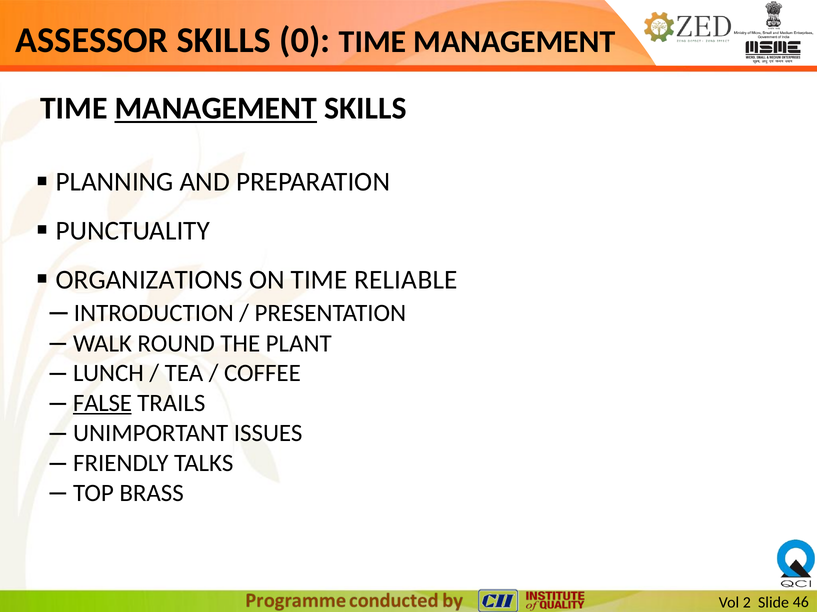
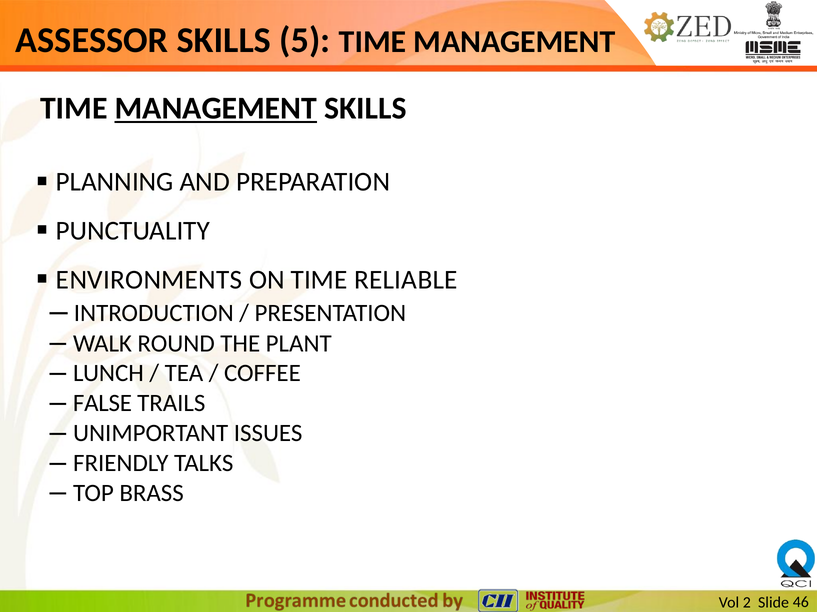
0: 0 -> 5 (305, 41)
ORGANIZATIONS: ORGANIZATIONS -> ENVIRONMENTS (149, 280)
FALSE underline: present -> none (102, 404)
